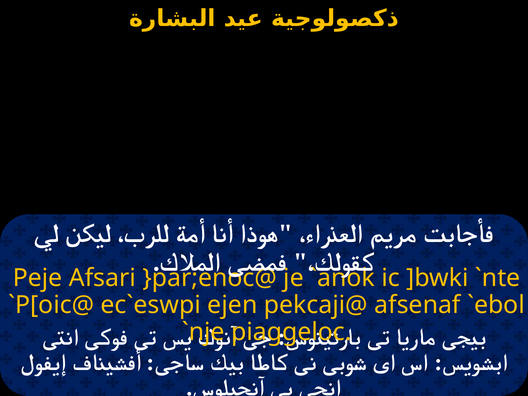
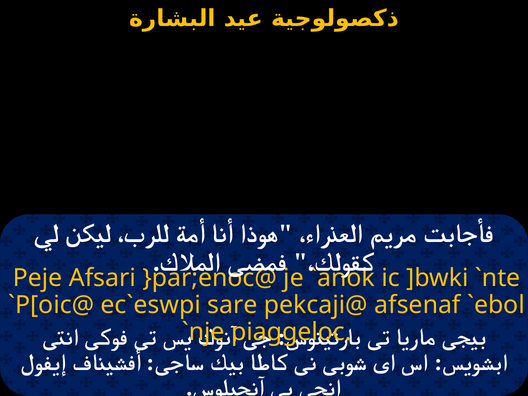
ejen: ejen -> sare (232, 305)
